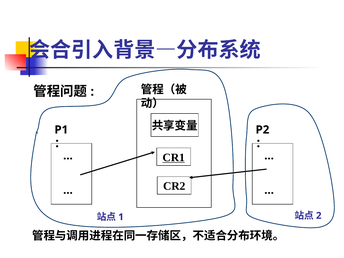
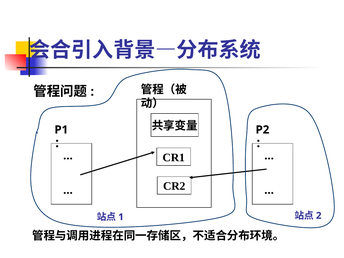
CR1 underline: present -> none (174, 158)
